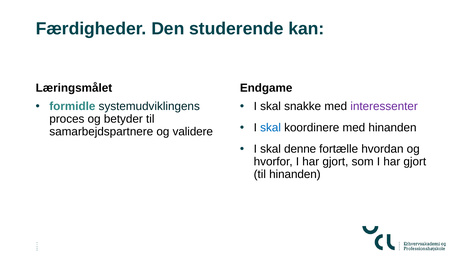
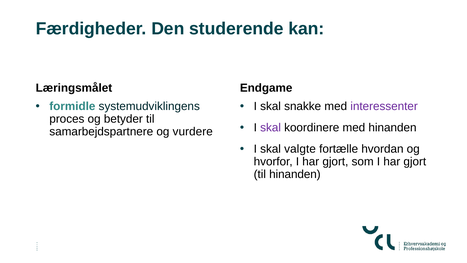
skal colour: blue -> purple (271, 128)
validere: validere -> vurdere (193, 131)
denne: denne -> valgte (300, 149)
